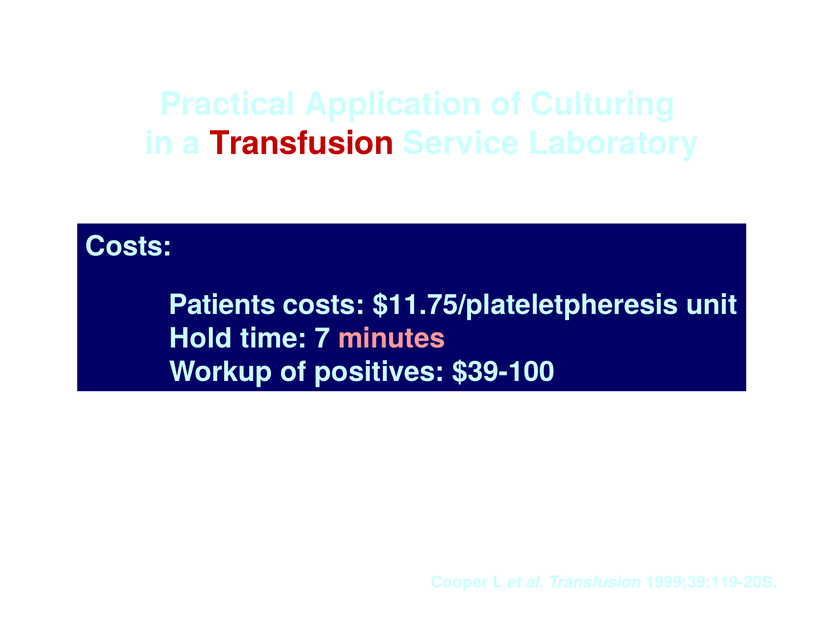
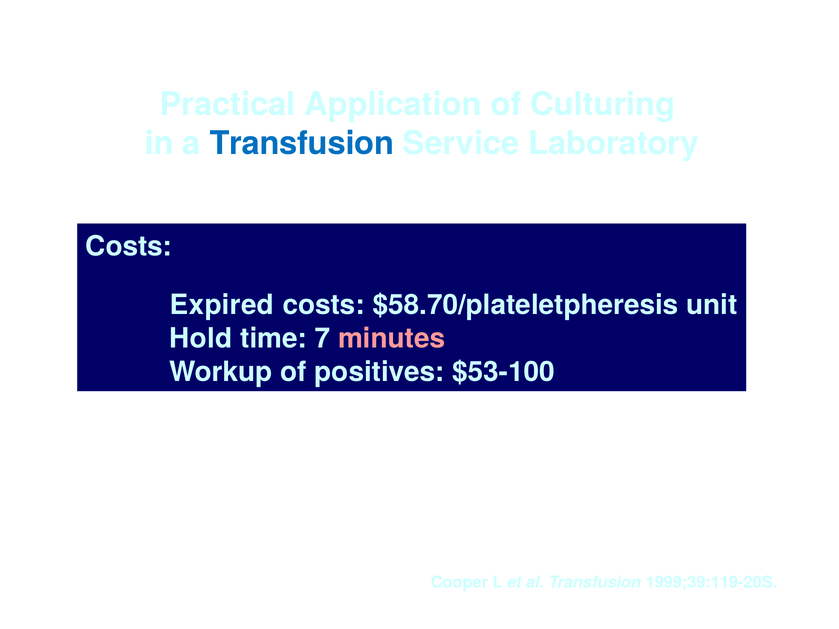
Transfusion colour: red -> blue (302, 144)
Patients: Patients -> Expired (222, 305)
$11.75/plateletpheresis: $11.75/plateletpheresis -> $58.70/plateletpheresis (526, 305)
$39-100: $39-100 -> $53-100 (503, 372)
